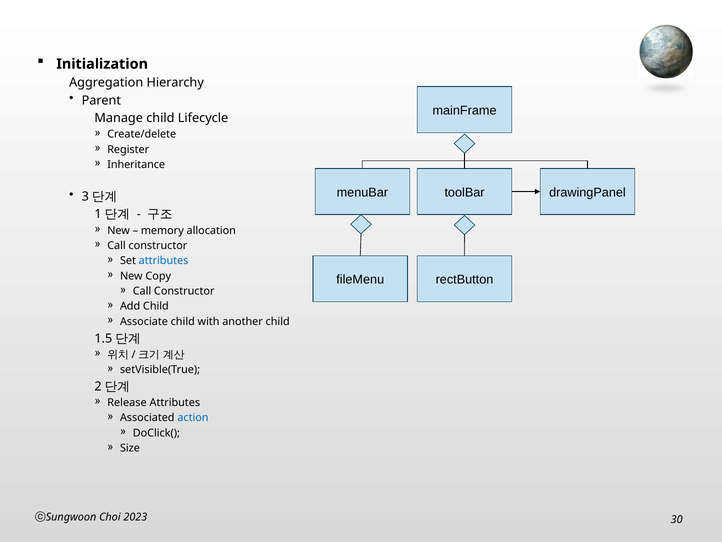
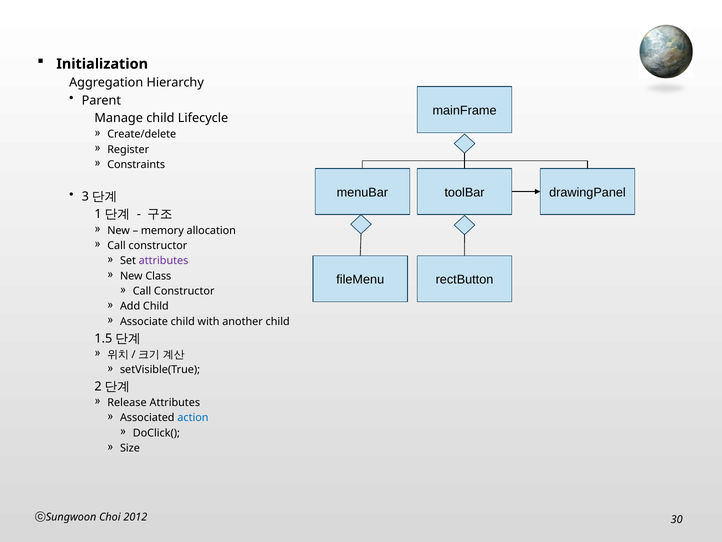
Inheritance: Inheritance -> Constraints (136, 165)
attributes colour: blue -> purple (164, 261)
Copy: Copy -> Class (158, 276)
2023: 2023 -> 2012 (135, 517)
